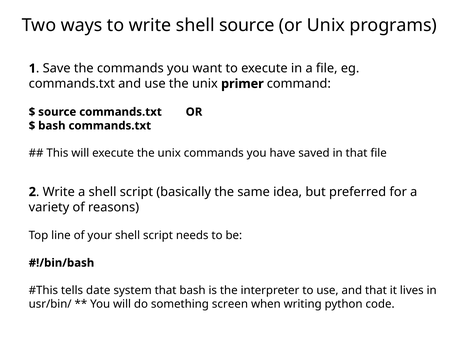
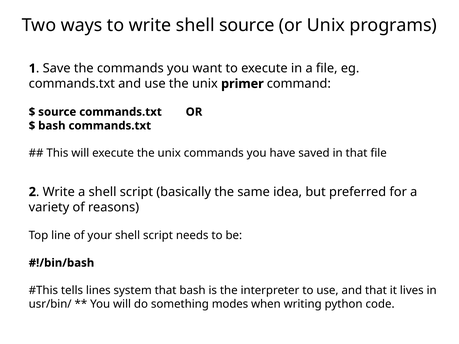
date: date -> lines (98, 291)
screen: screen -> modes (230, 304)
